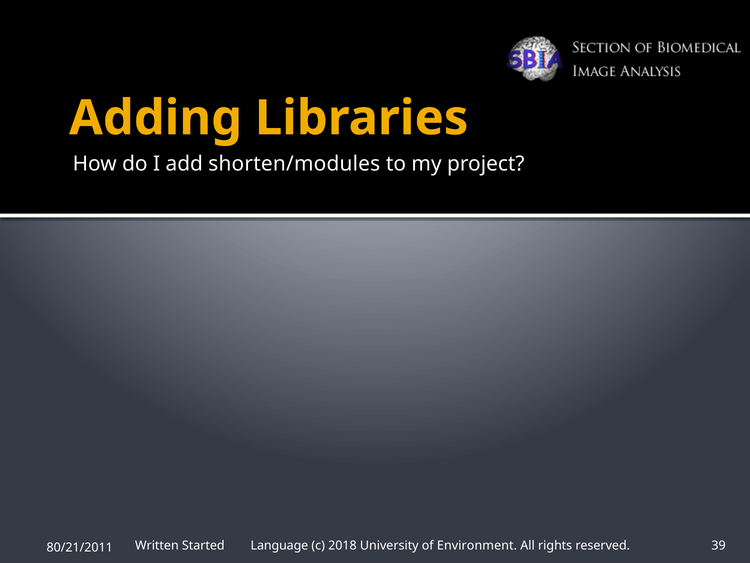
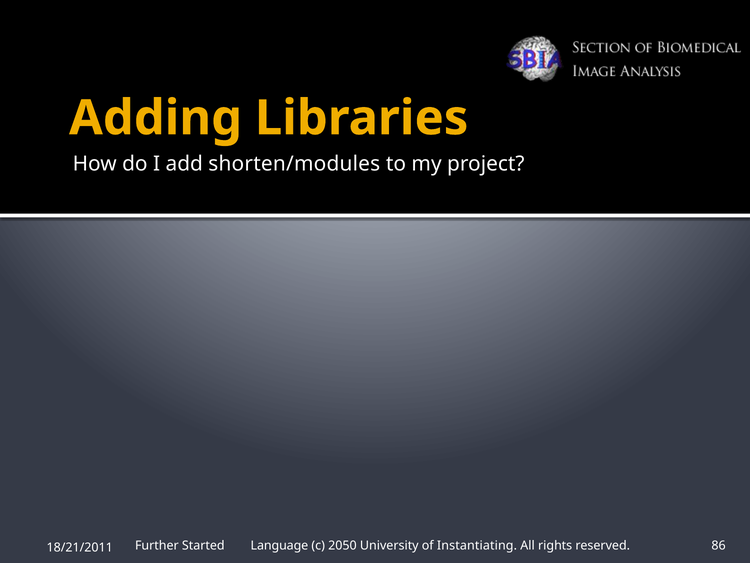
Written: Written -> Further (157, 545)
2018: 2018 -> 2050 (342, 545)
Environment: Environment -> Instantiating (477, 545)
39: 39 -> 86 (719, 545)
80/21/2011: 80/21/2011 -> 18/21/2011 (80, 547)
